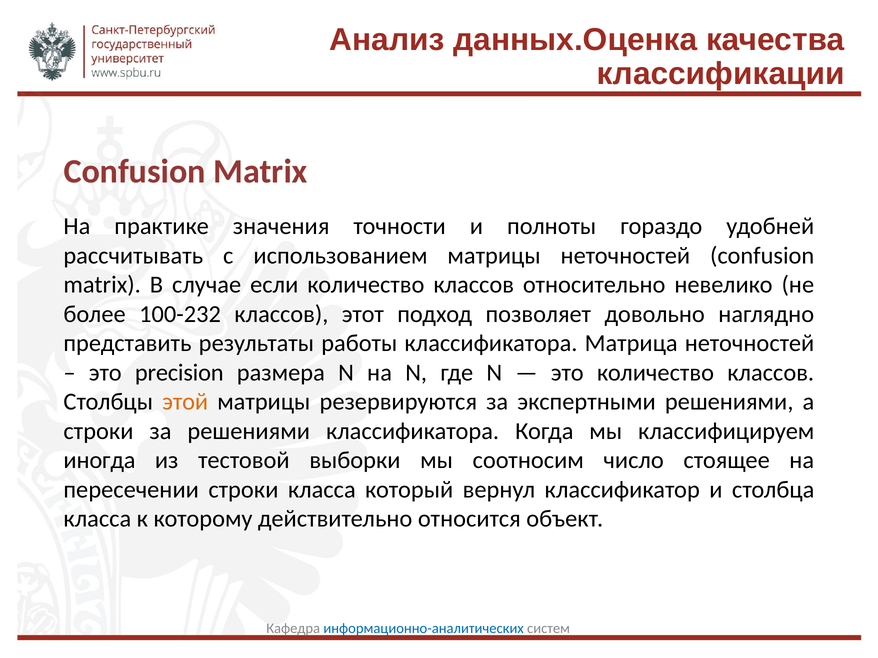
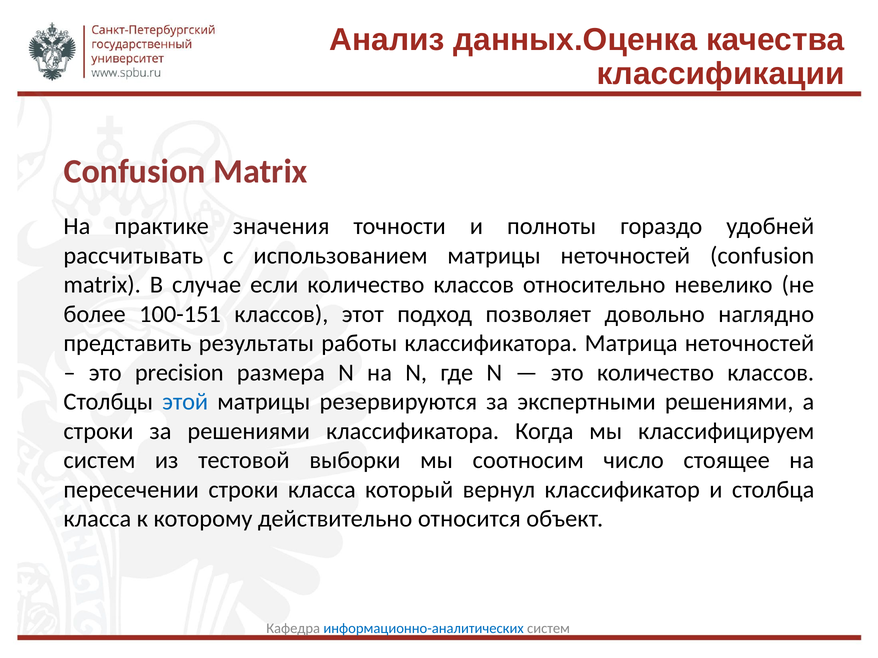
100-232: 100-232 -> 100-151 (180, 314)
этой colour: orange -> blue (185, 402)
иногда: иногда -> систем (99, 461)
